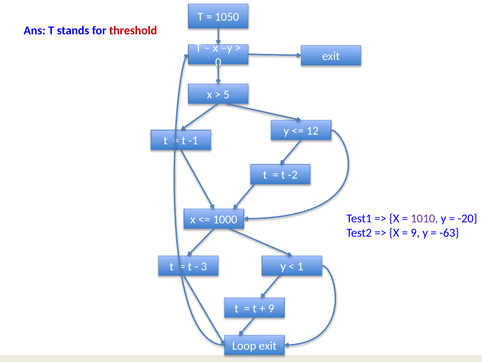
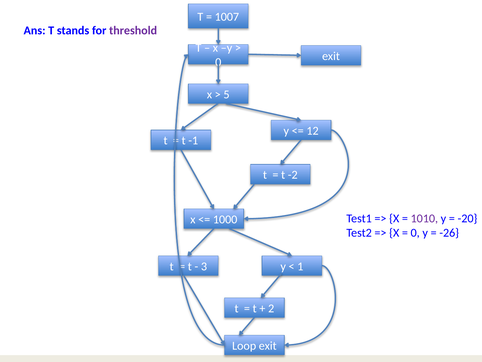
1050: 1050 -> 1007 (227, 17)
threshold colour: red -> purple (133, 31)
9: 9 -> 0 (415, 233)
-63: -63 -> -26 (449, 233)
9: 9 -> 2 (271, 308)
